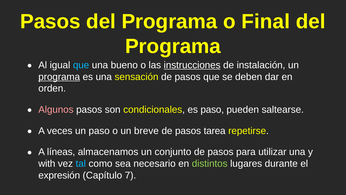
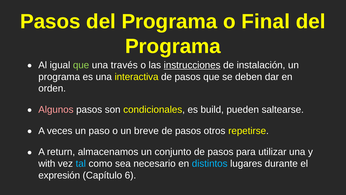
que colour: light blue -> light green (81, 65)
bueno: bueno -> través (124, 65)
programa underline: present -> none (59, 77)
sensación: sensación -> interactiva (137, 77)
es paso: paso -> build (212, 109)
tarea: tarea -> otros (215, 131)
líneas: líneas -> return (61, 152)
distintos colour: light green -> light blue (210, 163)
7: 7 -> 6 (130, 175)
